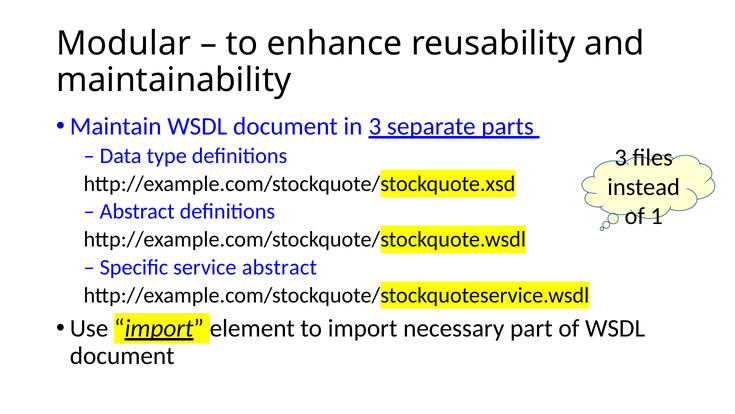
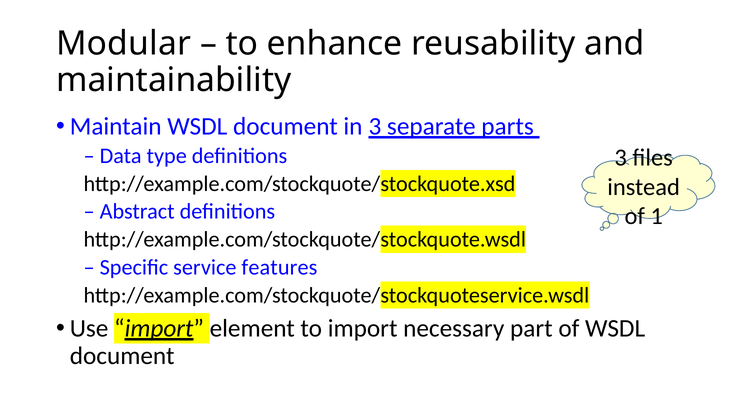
service abstract: abstract -> features (279, 267)
